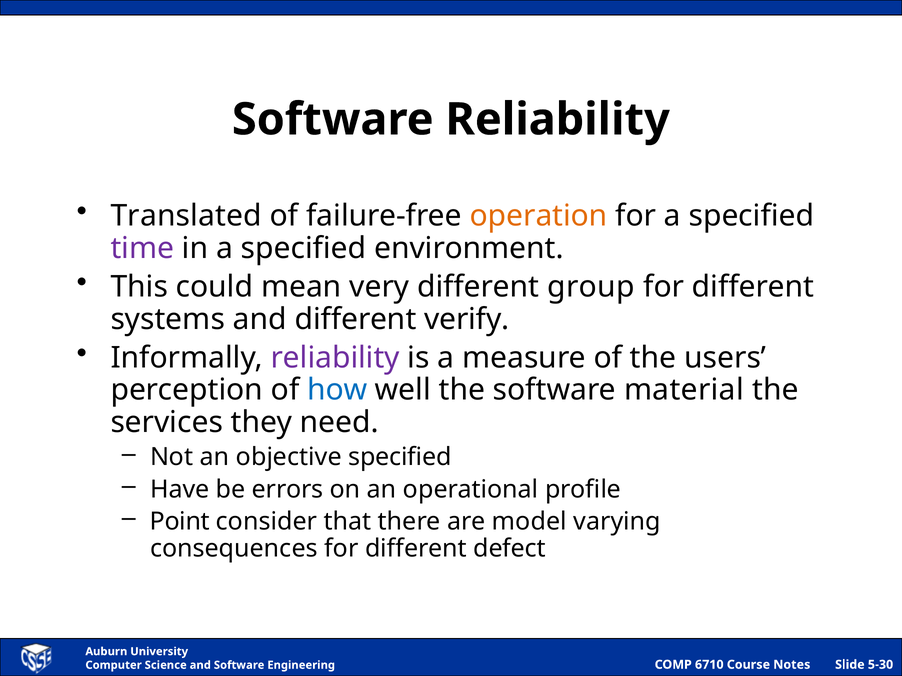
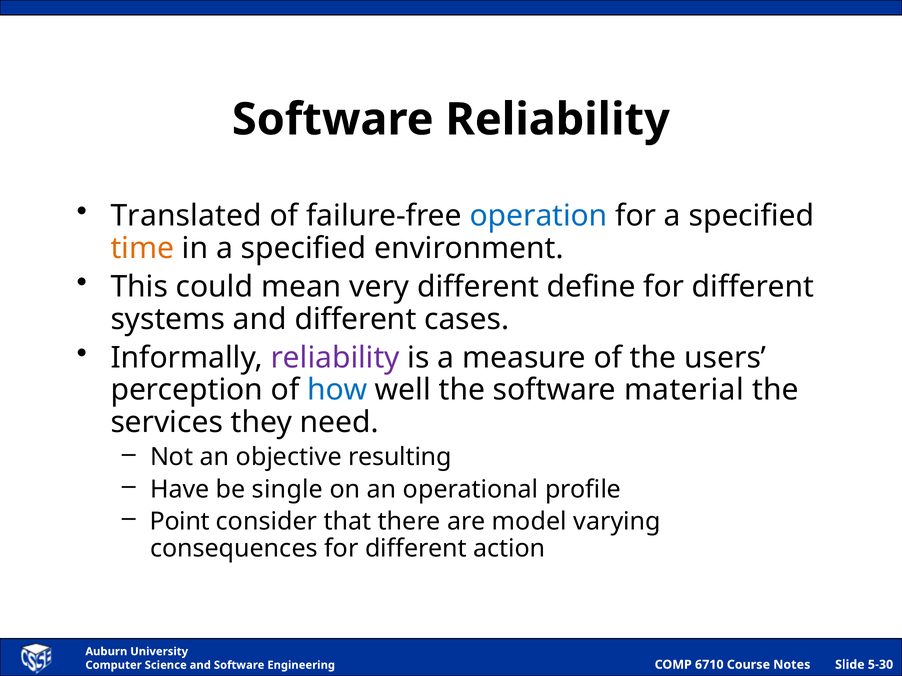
operation colour: orange -> blue (539, 216)
time colour: purple -> orange (142, 248)
group: group -> define (591, 287)
verify: verify -> cases (467, 319)
objective specified: specified -> resulting (400, 458)
errors: errors -> single (287, 490)
defect: defect -> action (509, 549)
